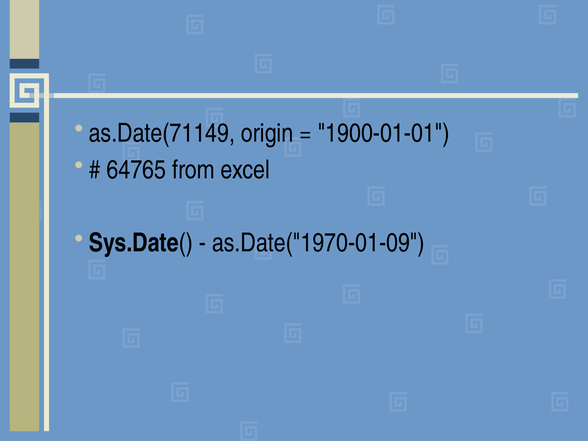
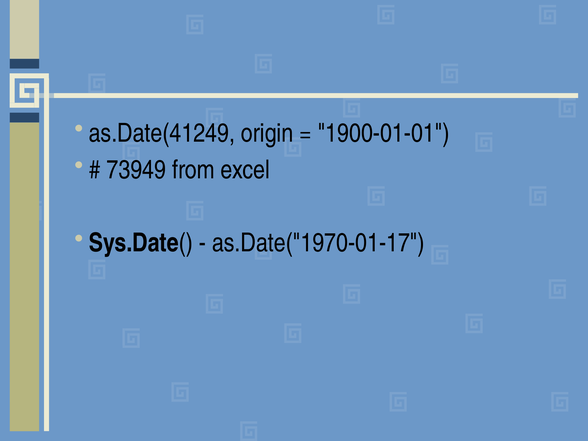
as.Date(71149: as.Date(71149 -> as.Date(41249 (162, 133)
64765: 64765 -> 73949 (136, 170)
as.Date("1970-01-09: as.Date("1970-01-09 -> as.Date("1970-01-17 (318, 243)
